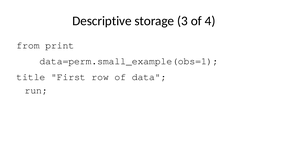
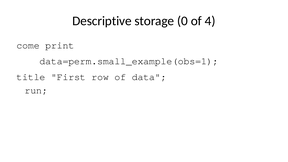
3: 3 -> 0 (182, 21)
from: from -> come (28, 45)
